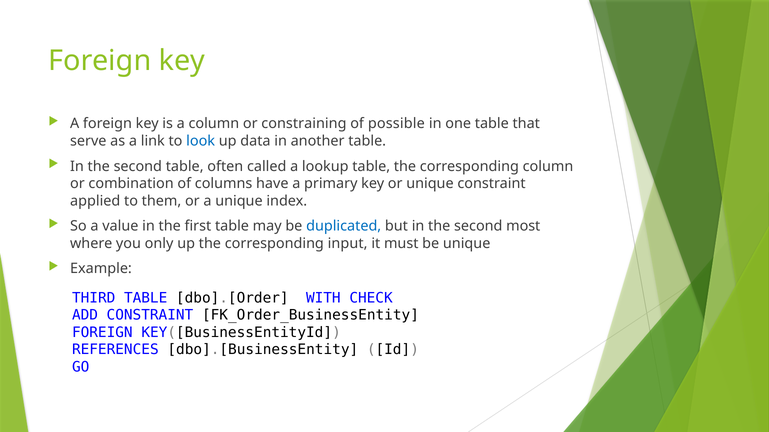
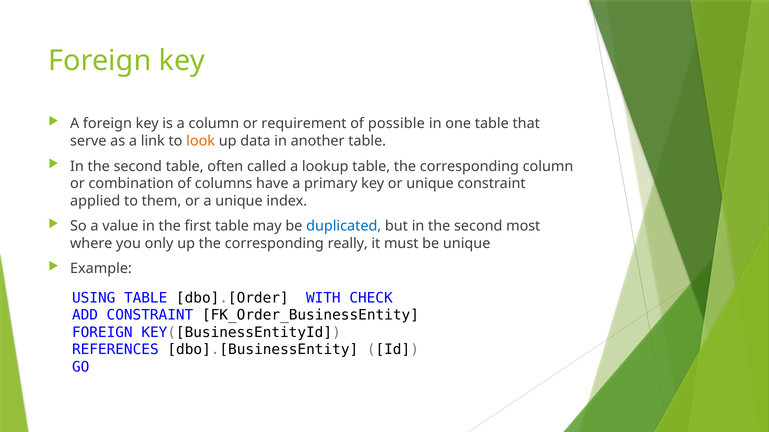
constraining: constraining -> requirement (304, 124)
look colour: blue -> orange (201, 141)
input: input -> really (348, 244)
THIRD: THIRD -> USING (94, 298)
